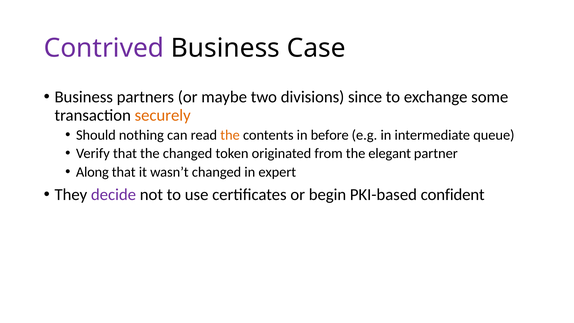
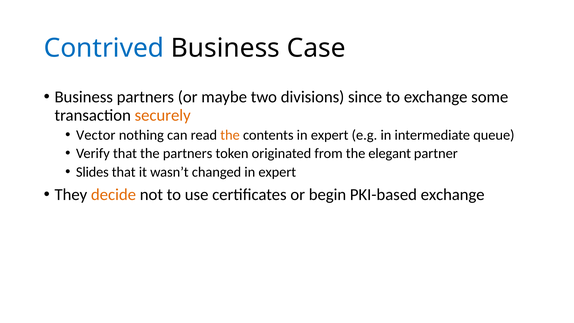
Contrived colour: purple -> blue (104, 48)
Should: Should -> Vector (96, 135)
contents in before: before -> expert (330, 135)
the changed: changed -> partners (188, 153)
Along: Along -> Slides (92, 172)
decide colour: purple -> orange (114, 195)
PKI-based confident: confident -> exchange (453, 195)
